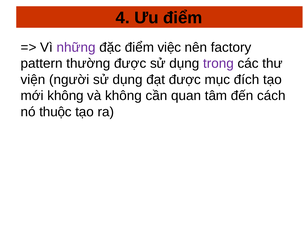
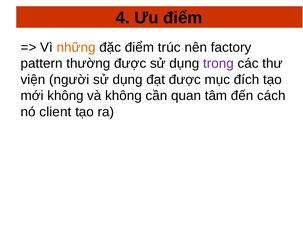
những colour: purple -> orange (76, 47)
việc: việc -> trúc (169, 47)
thuộc: thuộc -> client (55, 112)
